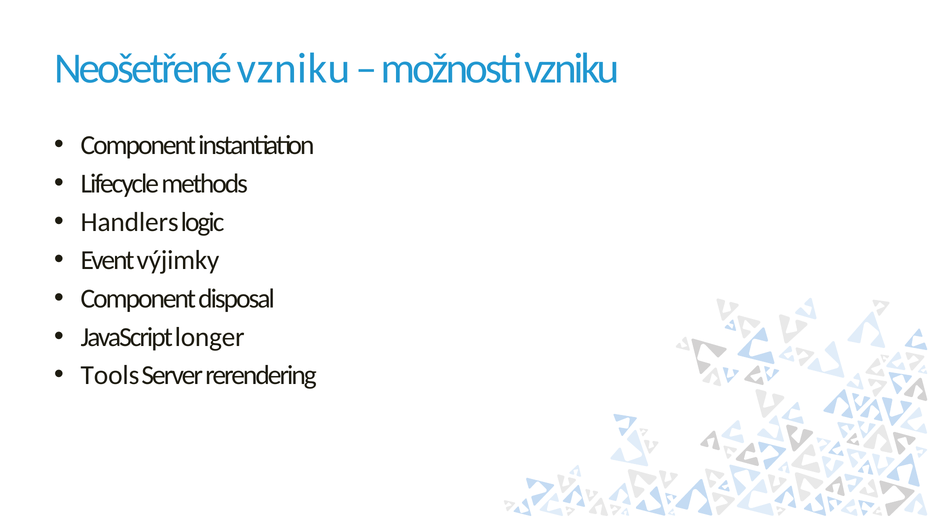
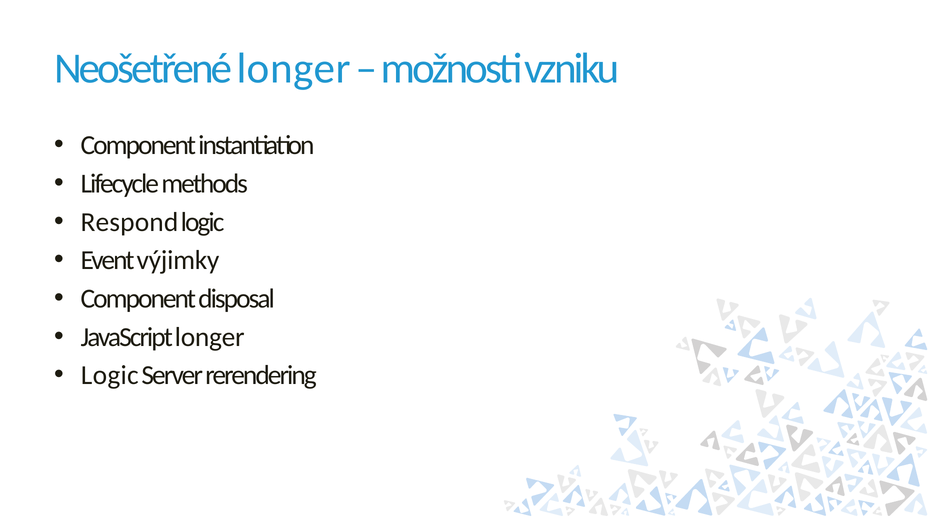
Neošetřené vzniku: vzniku -> longer (294, 68)
Handlers: Handlers -> Respond (129, 222)
Tools: Tools -> Logic (110, 376)
